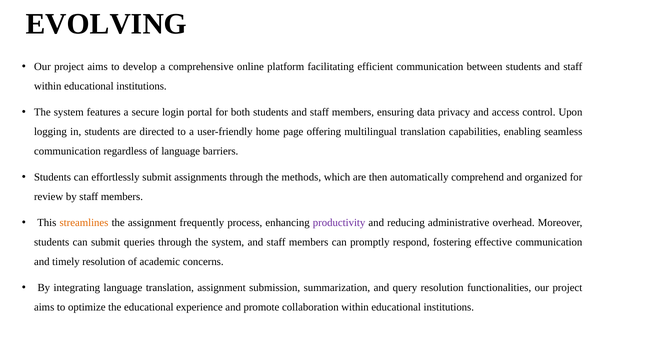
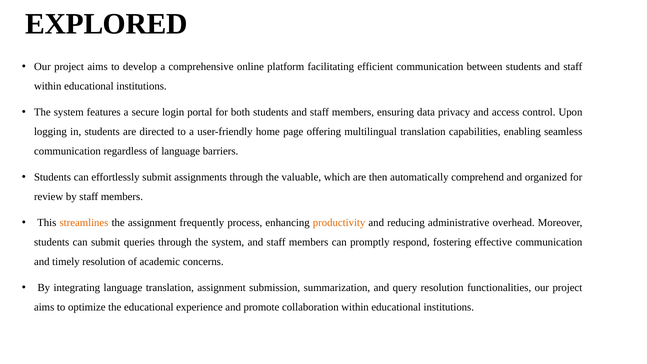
EVOLVING: EVOLVING -> EXPLORED (106, 24)
methods: methods -> valuable (301, 177)
productivity colour: purple -> orange (339, 223)
